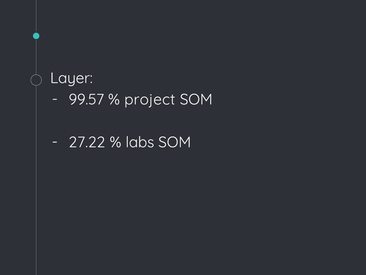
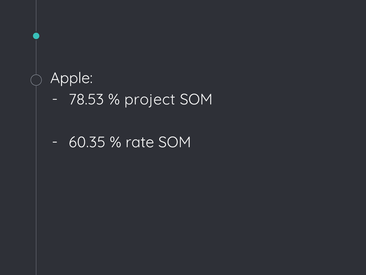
Layer: Layer -> Apple (71, 78)
99.57: 99.57 -> 78.53 (86, 99)
27.22: 27.22 -> 60.35 (87, 142)
labs: labs -> rate (140, 142)
